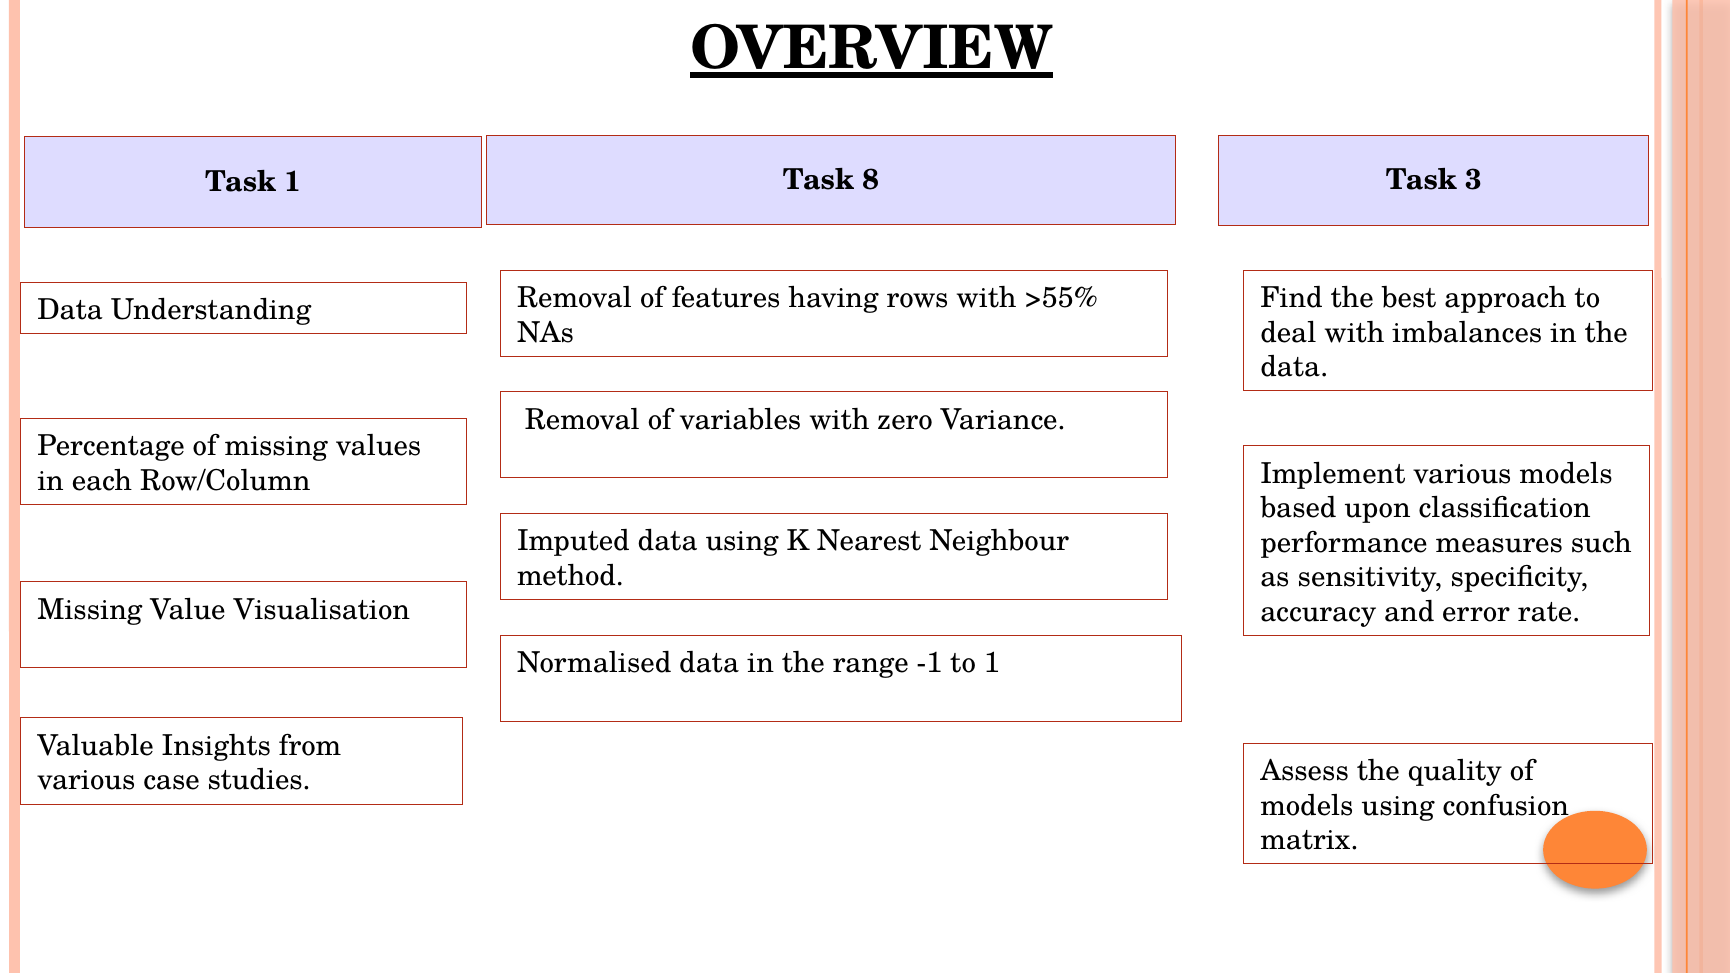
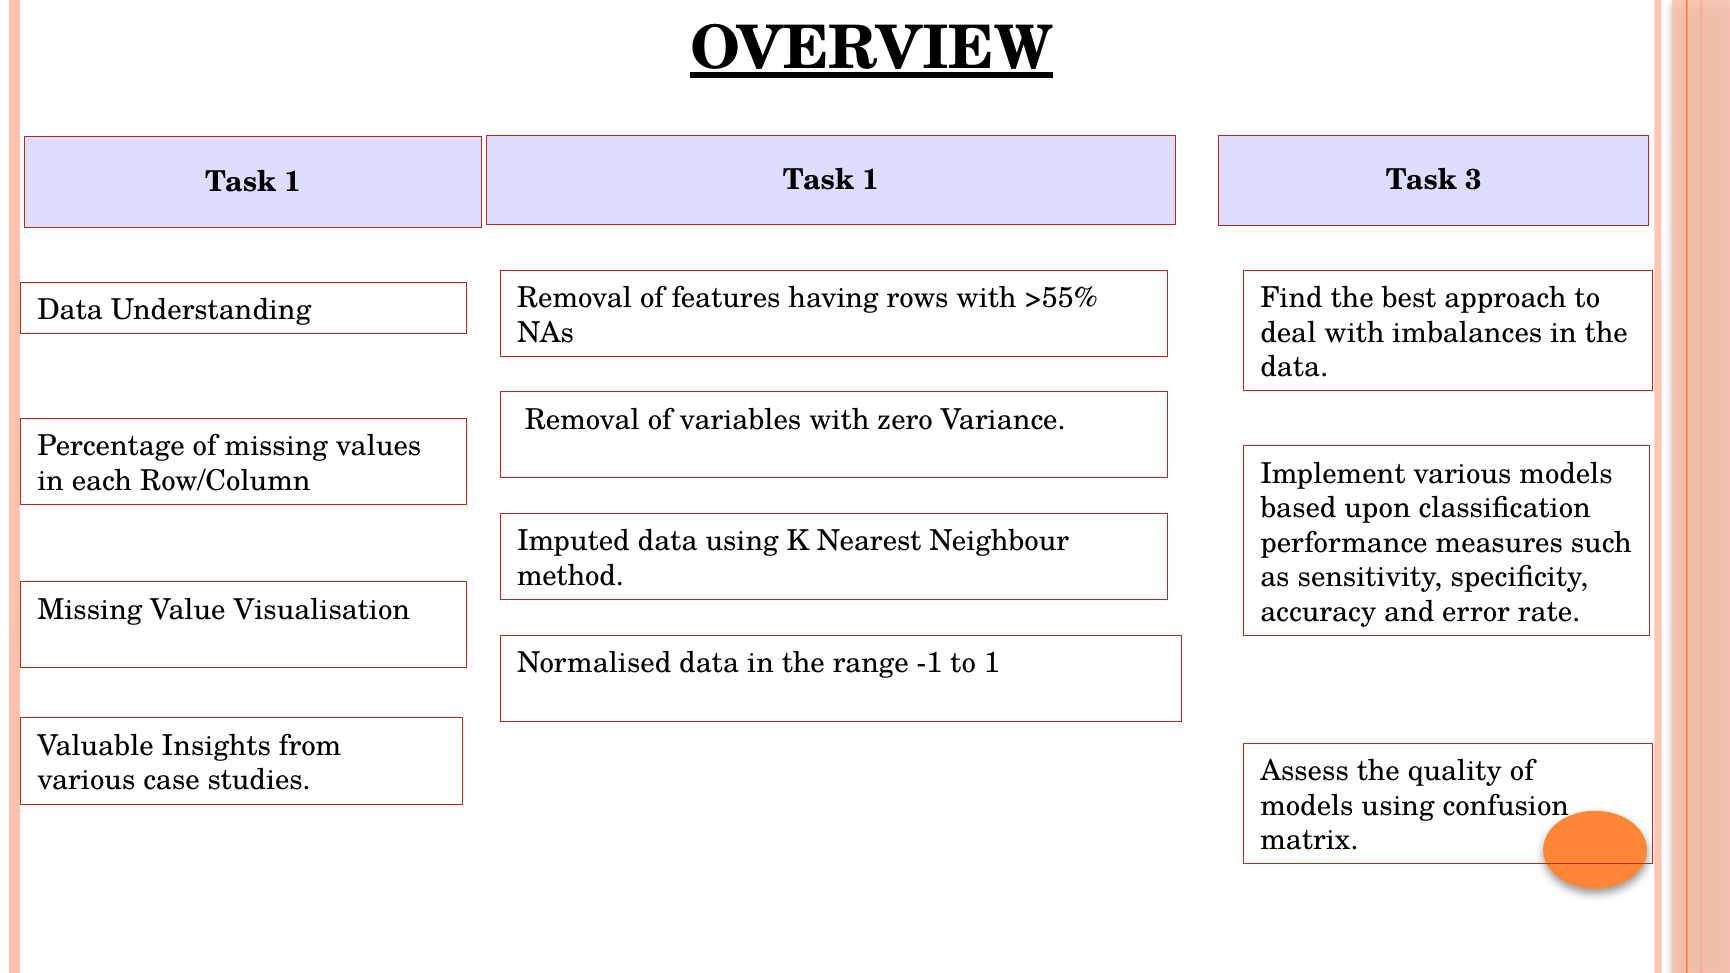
8: 8 -> 1 (871, 180)
